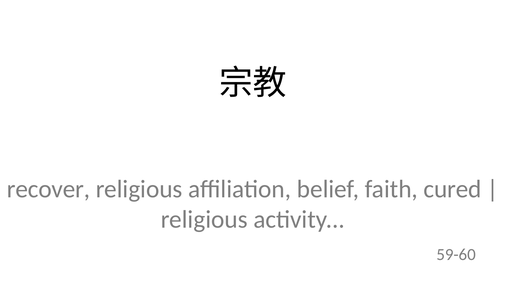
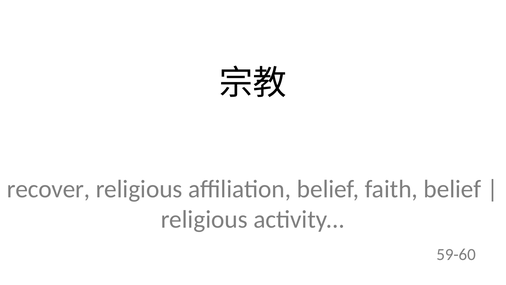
faith cured: cured -> belief (452, 189)
